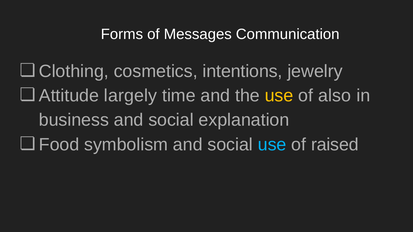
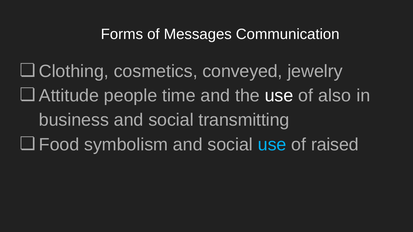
intentions: intentions -> conveyed (243, 71)
largely: largely -> people (131, 96)
use colour: yellow -> white (279, 96)
explanation: explanation -> transmitting (244, 120)
